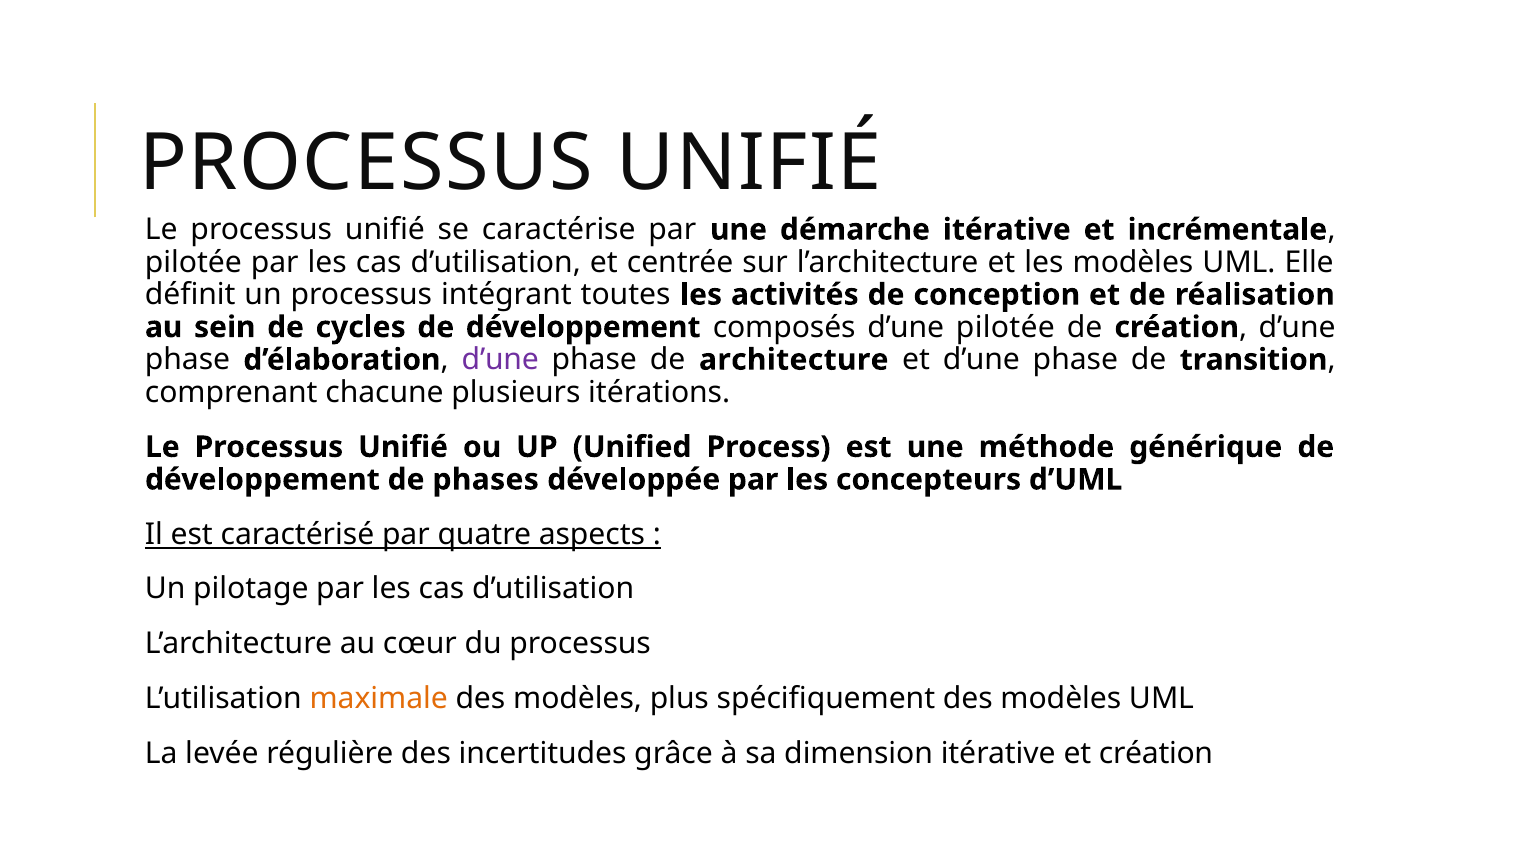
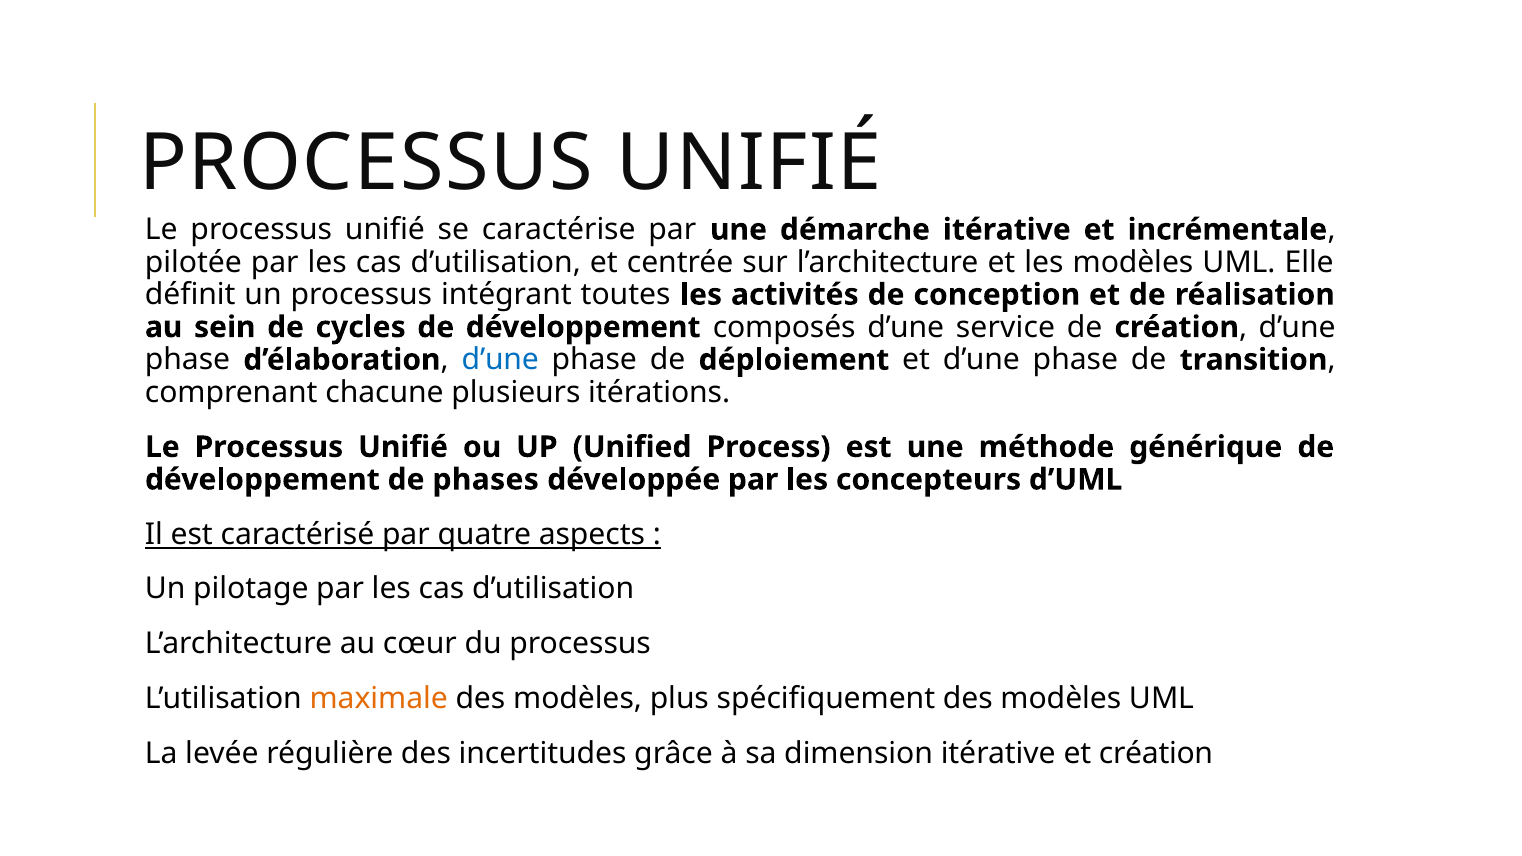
d’une pilotée: pilotée -> service (1005, 327)
d’une colour: purple -> blue (500, 360)
architecture: architecture -> déploiement (794, 360)
